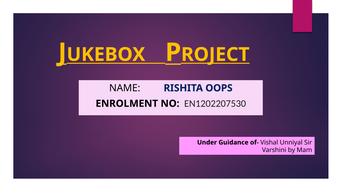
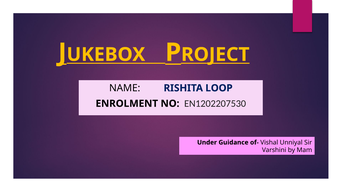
OOPS: OOPS -> LOOP (219, 88)
